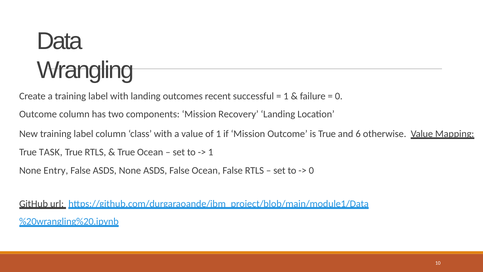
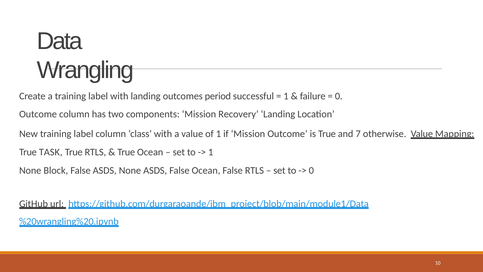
recent: recent -> period (218, 96)
6: 6 -> 7 (358, 134)
Entry: Entry -> Block (56, 170)
